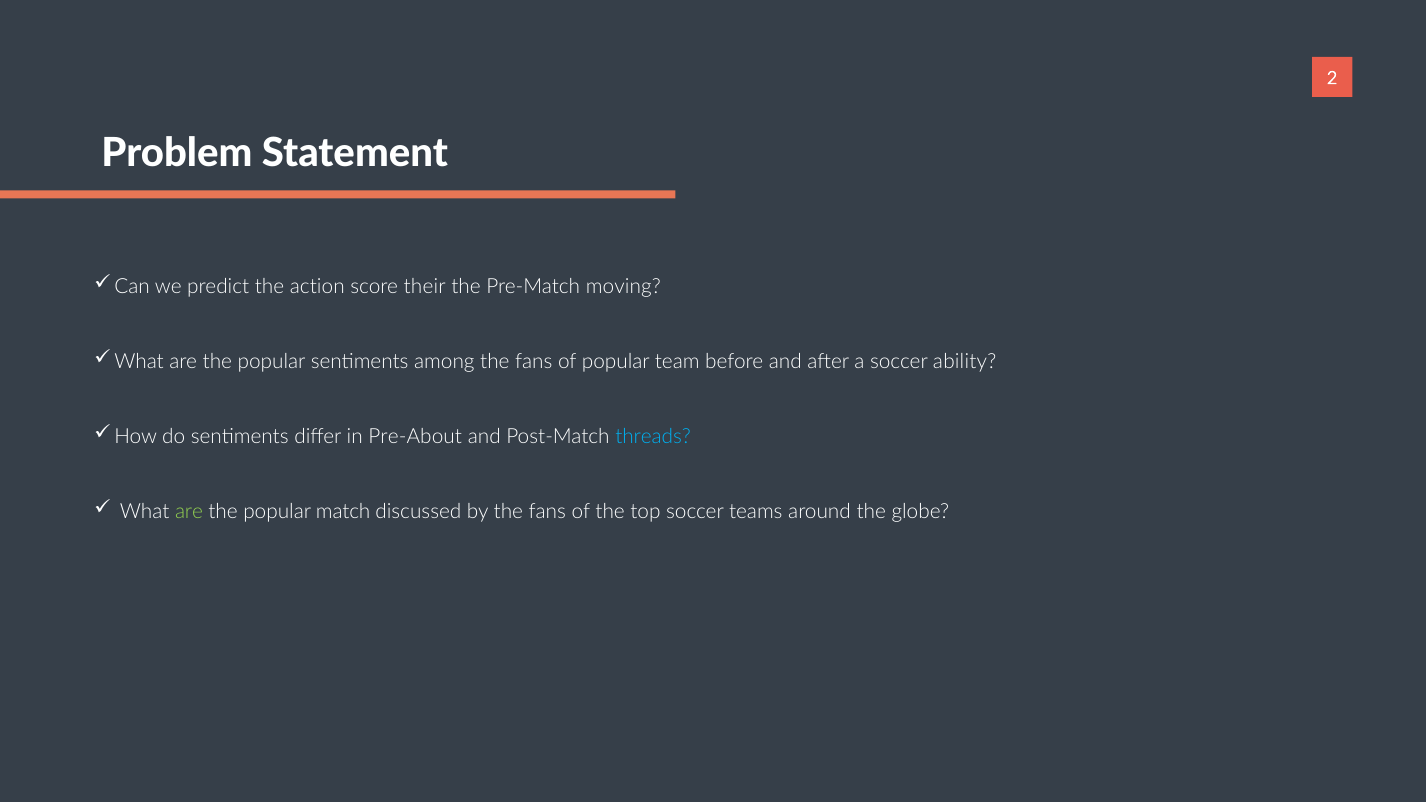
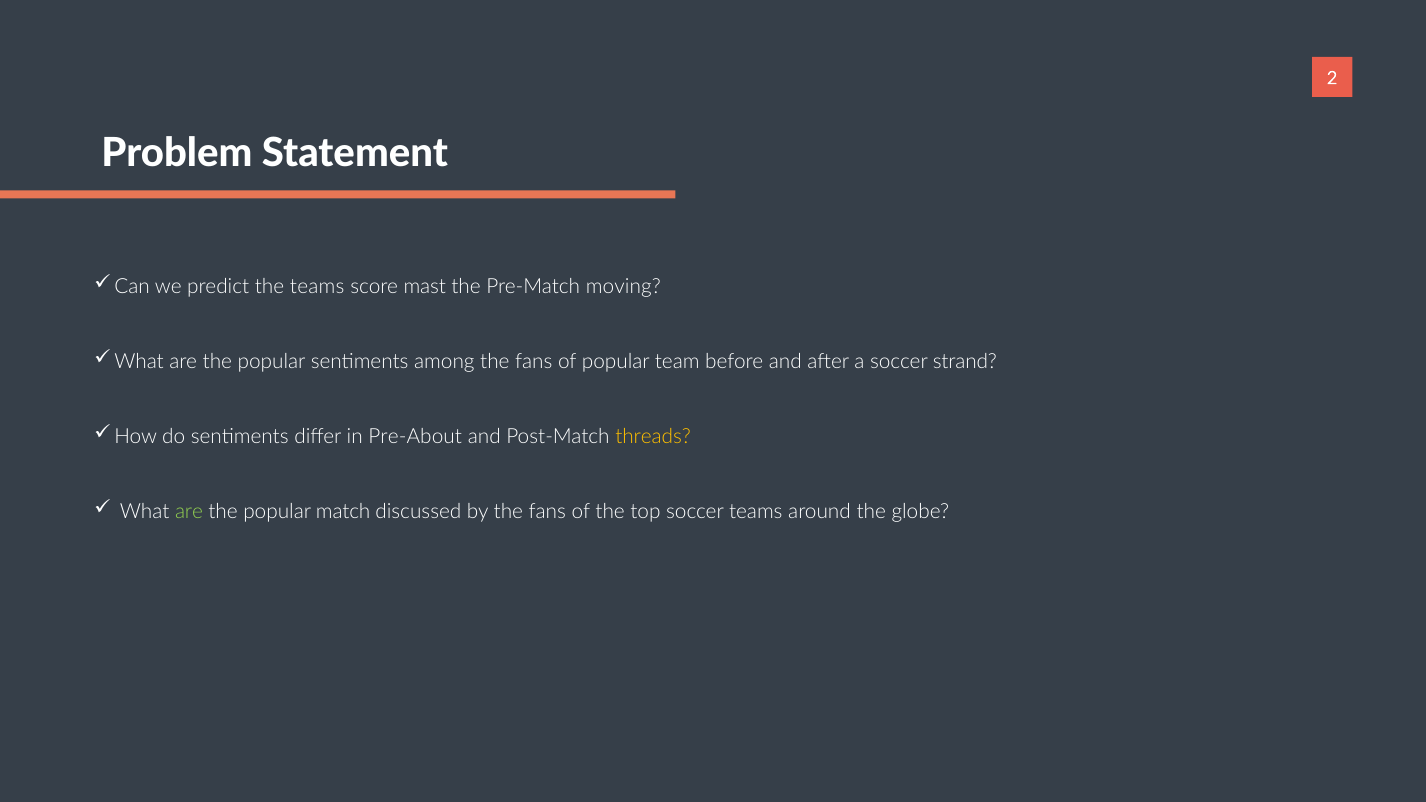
the action: action -> teams (317, 287)
their: their -> mast (425, 287)
ability: ability -> strand (965, 362)
threads colour: light blue -> yellow (653, 437)
